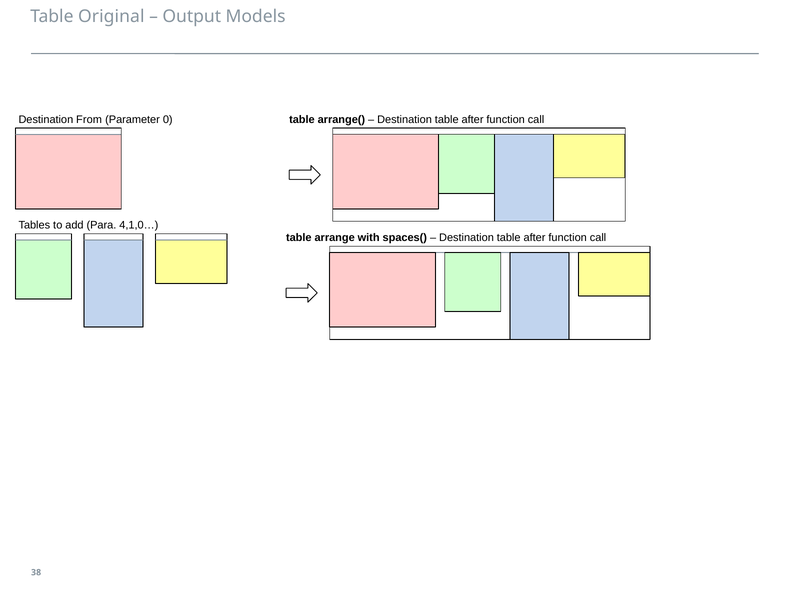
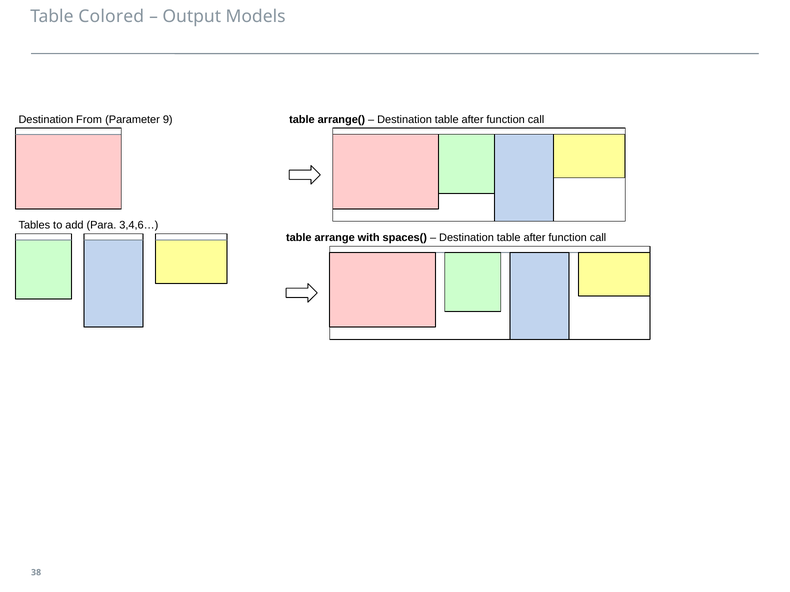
Original: Original -> Colored (111, 16)
0: 0 -> 9 (168, 120)
4,1,0…: 4,1,0… -> 3,4,6… (139, 225)
